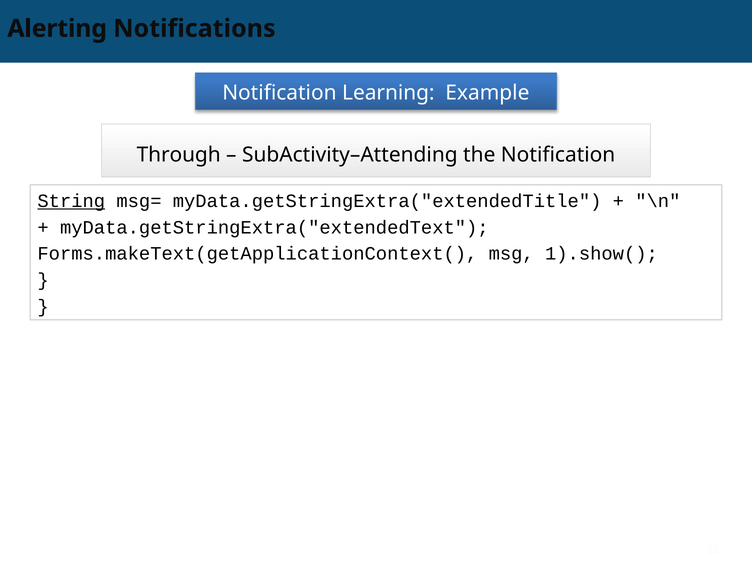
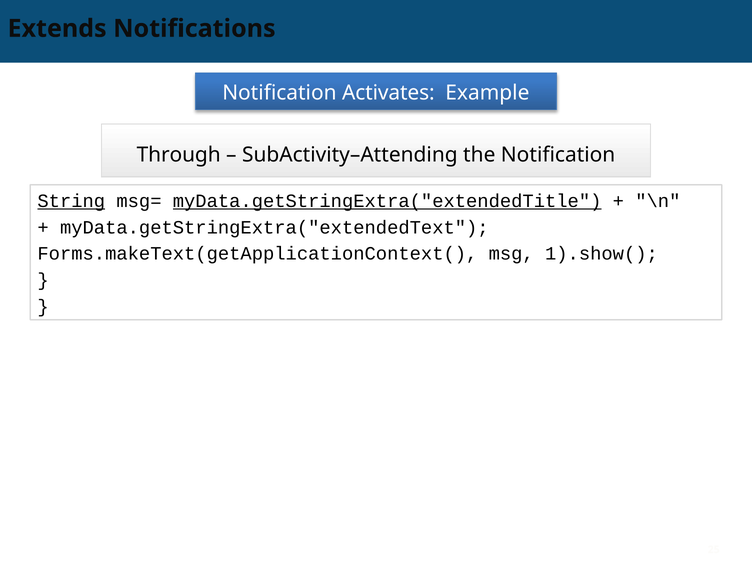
Alerting: Alerting -> Extends (57, 29)
Learning: Learning -> Activates (388, 93)
myData.getStringExtra("extendedTitle underline: none -> present (387, 201)
